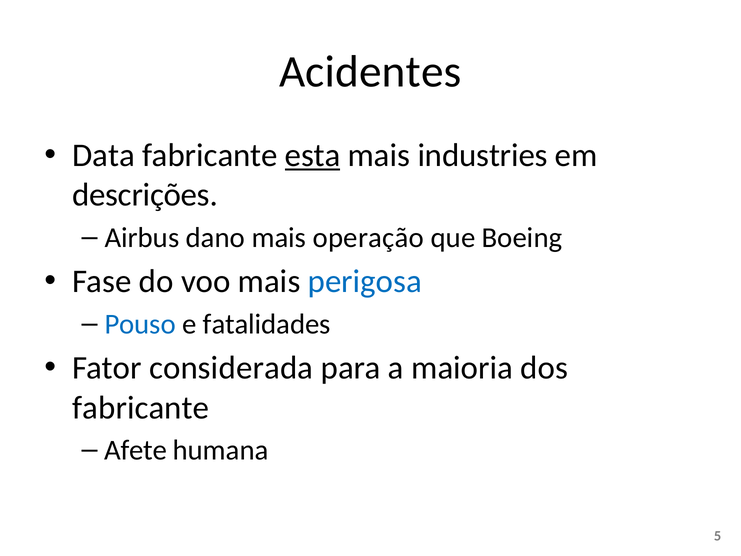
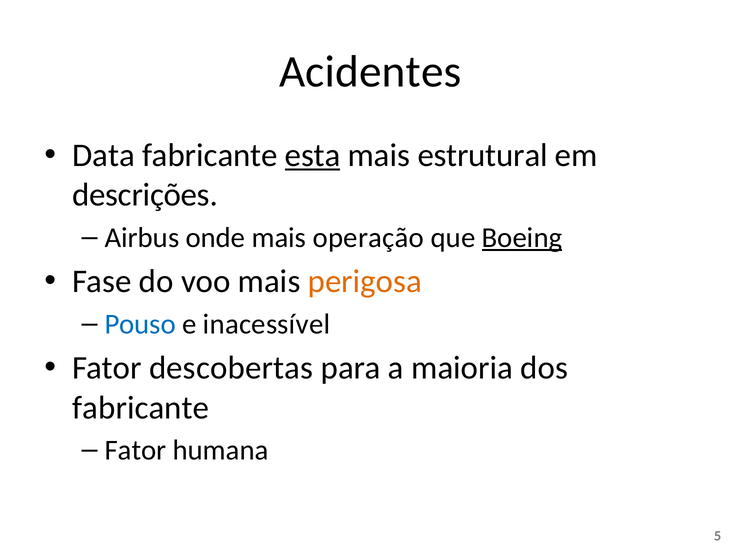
industries: industries -> estrutural (483, 155)
dano: dano -> onde (216, 238)
Boeing underline: none -> present (522, 238)
perigosa colour: blue -> orange (365, 281)
fatalidades: fatalidades -> inacessível (267, 324)
considerada: considerada -> descobertas (231, 368)
Afete: Afete -> Fator (136, 450)
